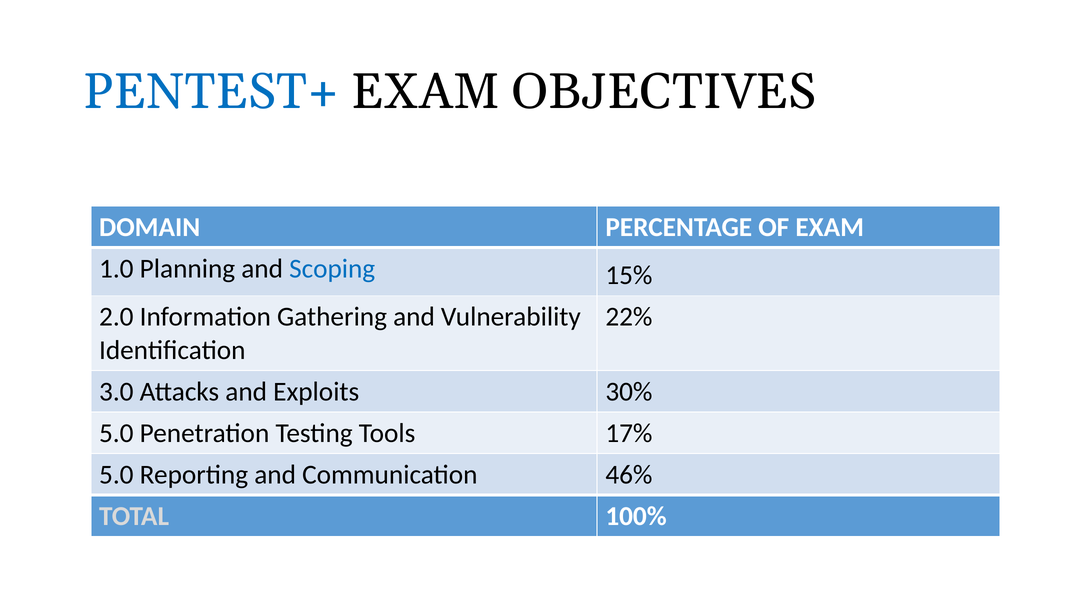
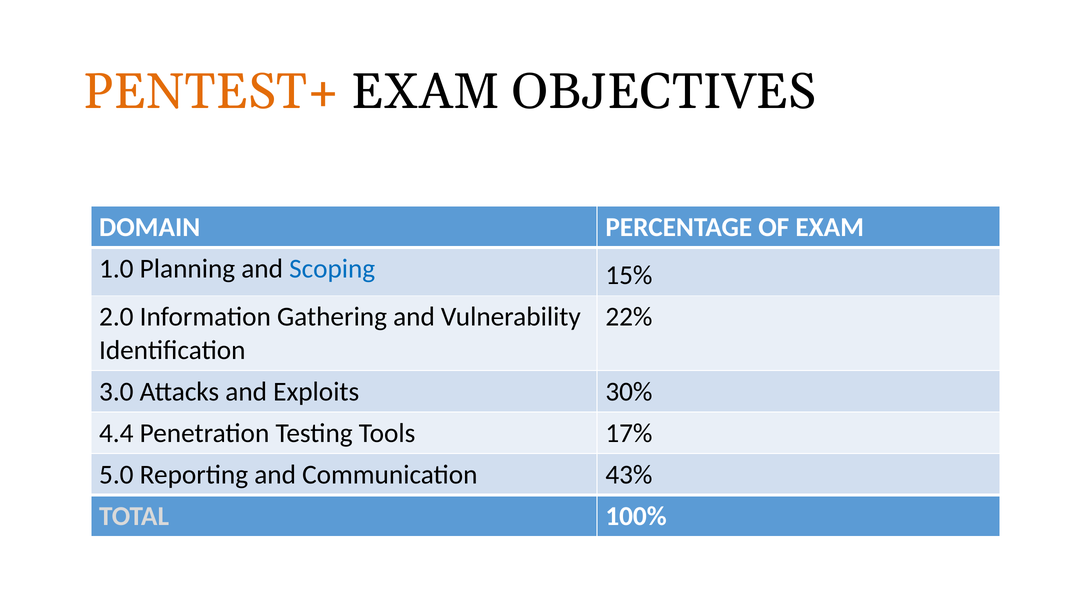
PENTEST+ colour: blue -> orange (211, 92)
5.0: 5.0 -> 4.4 (116, 433)
46%: 46% -> 43% (629, 474)
